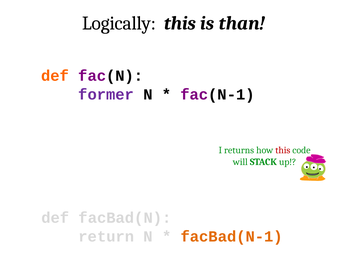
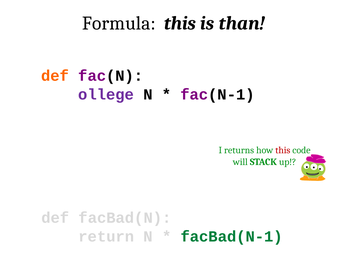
Logically: Logically -> Formula (119, 23)
former: former -> ollege (106, 94)
facBad(N-1 colour: orange -> green (232, 236)
